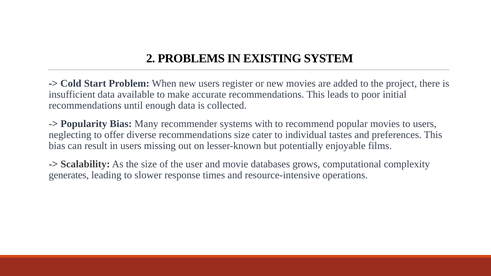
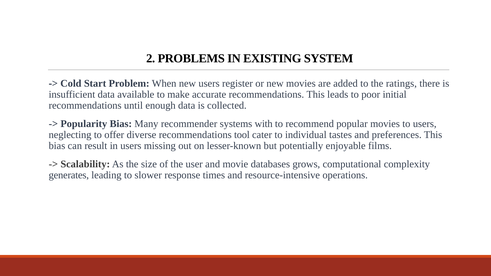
project: project -> ratings (401, 84)
recommendations size: size -> tool (242, 135)
